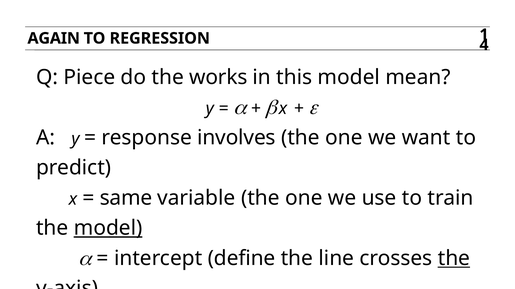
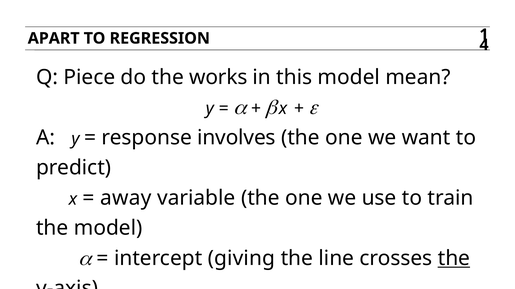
AGAIN: AGAIN -> APART (54, 38)
same: same -> away (126, 198)
model underline: present -> none (108, 228)
define: define -> giving (241, 258)
